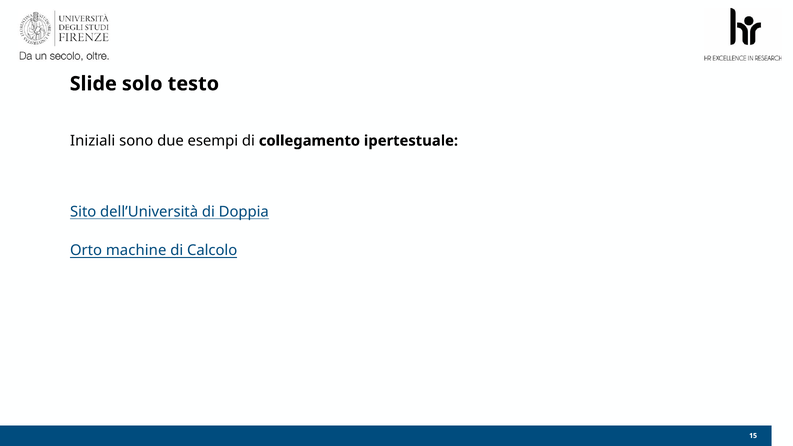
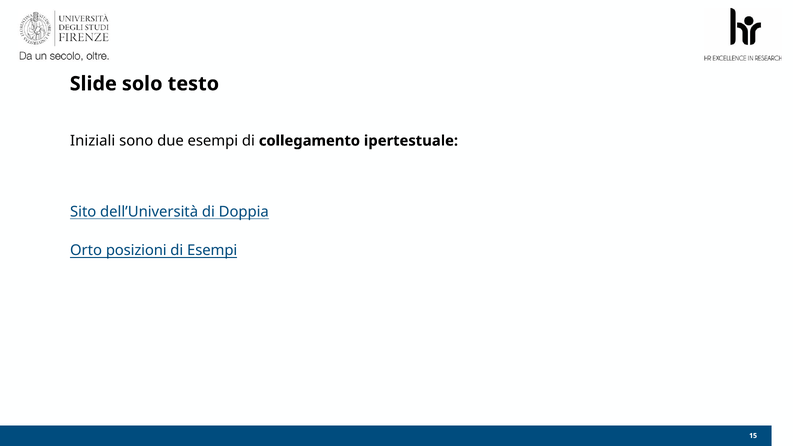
machine: machine -> posizioni (136, 251)
di Calcolo: Calcolo -> Esempi (212, 251)
